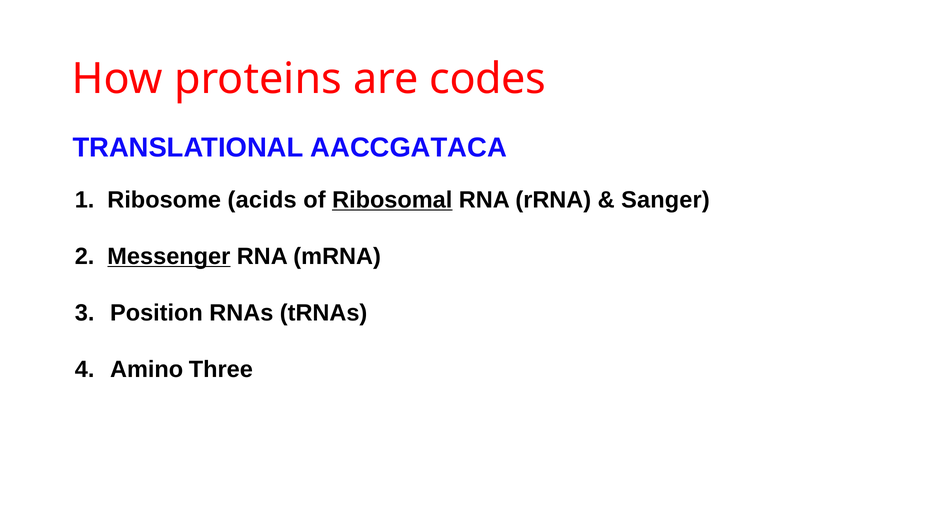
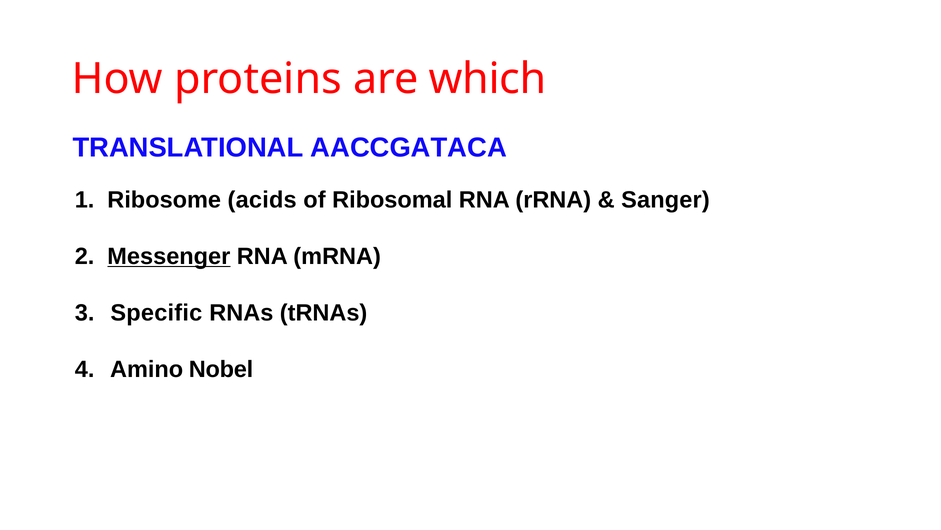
codes: codes -> which (488, 79)
Ribosomal underline: present -> none (392, 200)
Position: Position -> Specific (156, 313)
Three: Three -> Nobel (221, 369)
